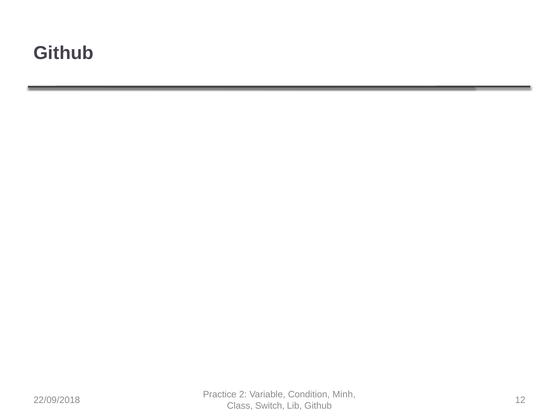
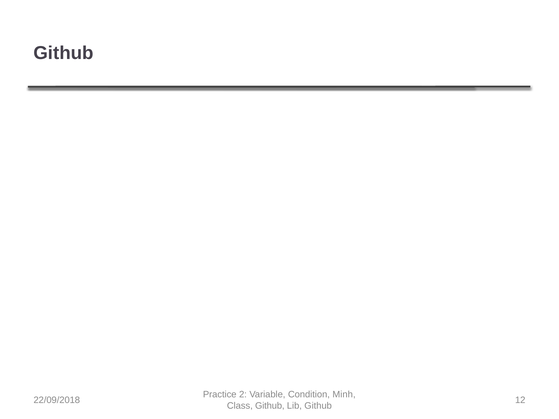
Class Switch: Switch -> Github (270, 406)
